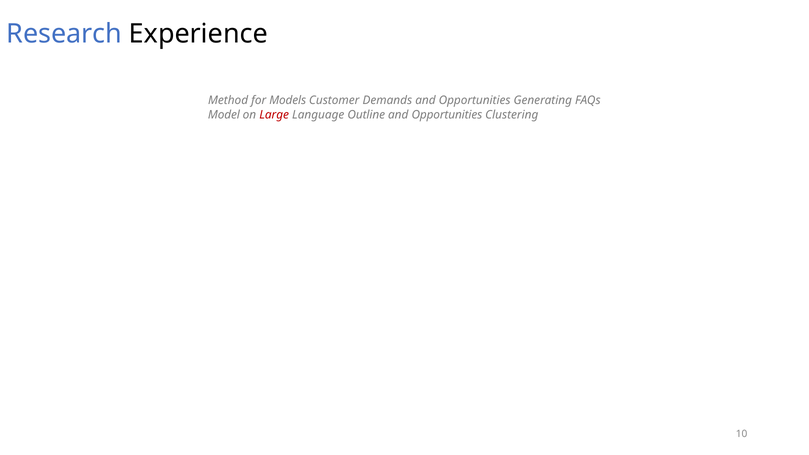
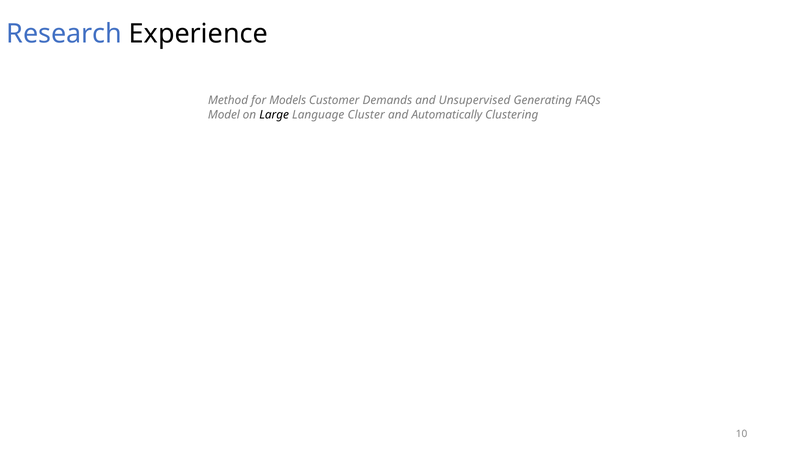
Demands and Opportunities: Opportunities -> Unsupervised (475, 101)
Large colour: red -> black (274, 115)
Outline: Outline -> Cluster (366, 115)
Opportunities: Opportunities -> Automatically (447, 115)
